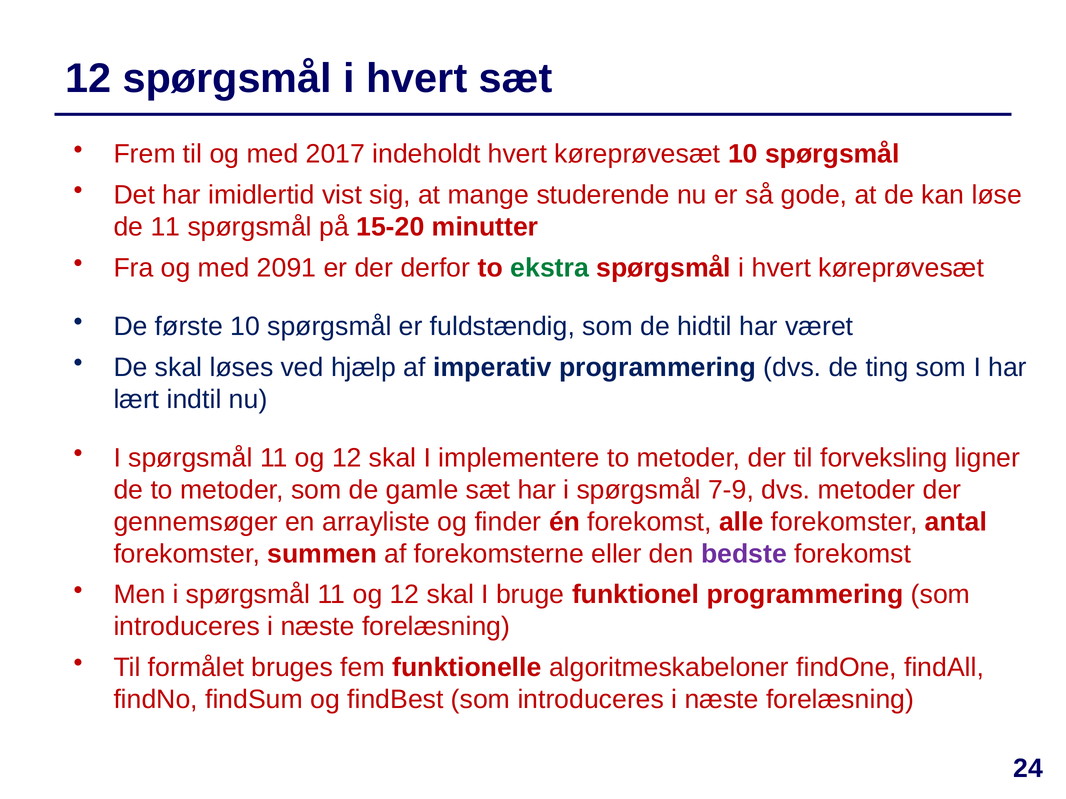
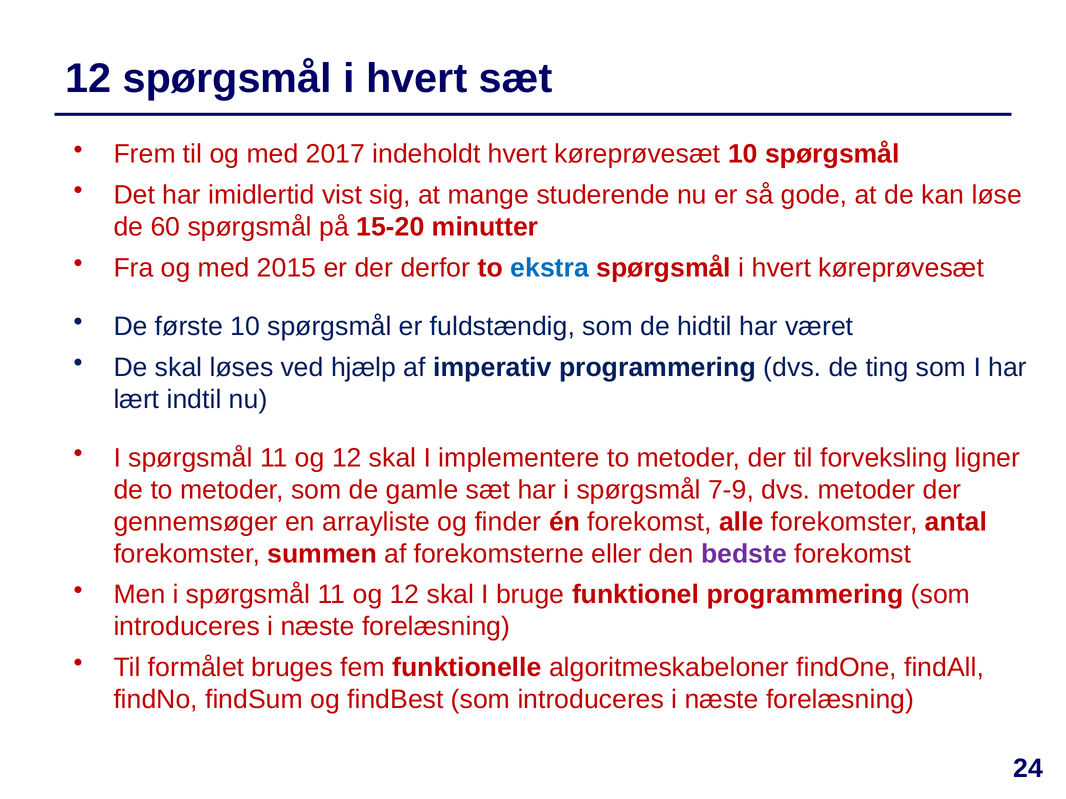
de 11: 11 -> 60 (165, 227)
2091: 2091 -> 2015 (287, 268)
ekstra colour: green -> blue (550, 268)
